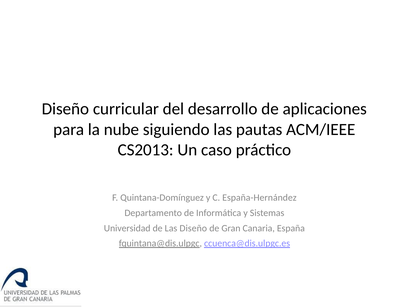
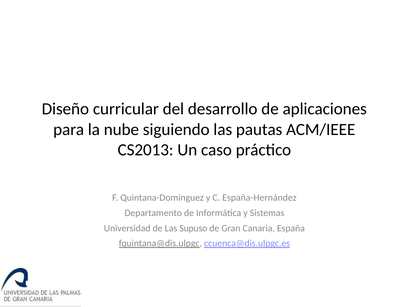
Las Diseño: Diseño -> Supuso (193, 228)
